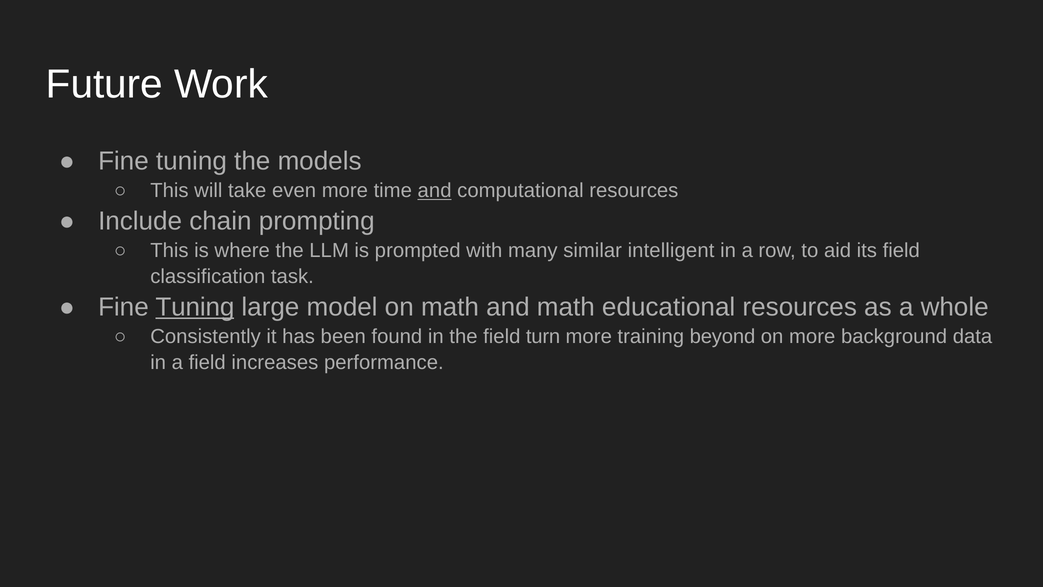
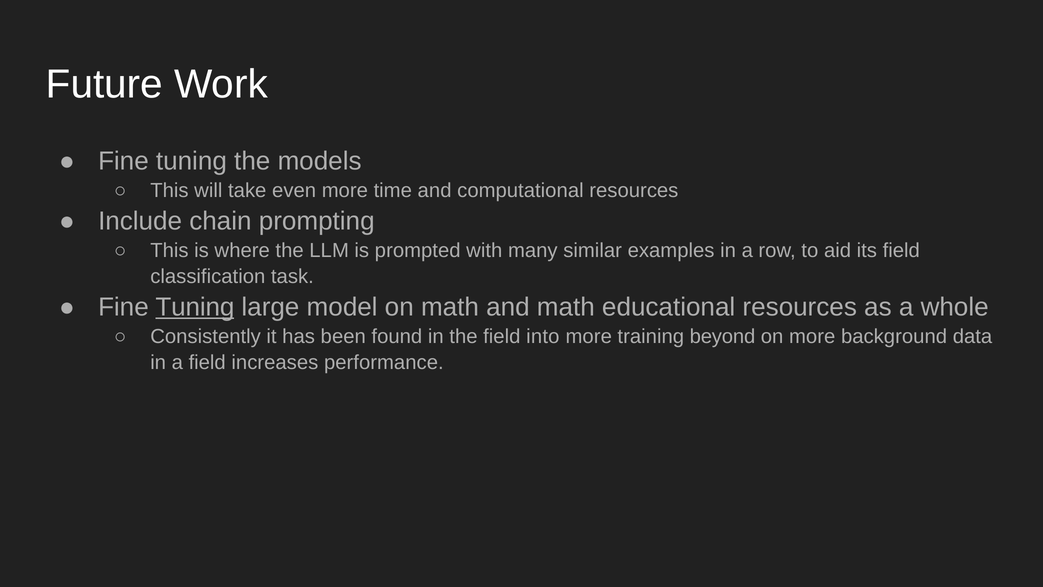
and underline: present -> none (435, 191)
intelligent: intelligent -> examples (671, 250)
turn: turn -> into (543, 336)
